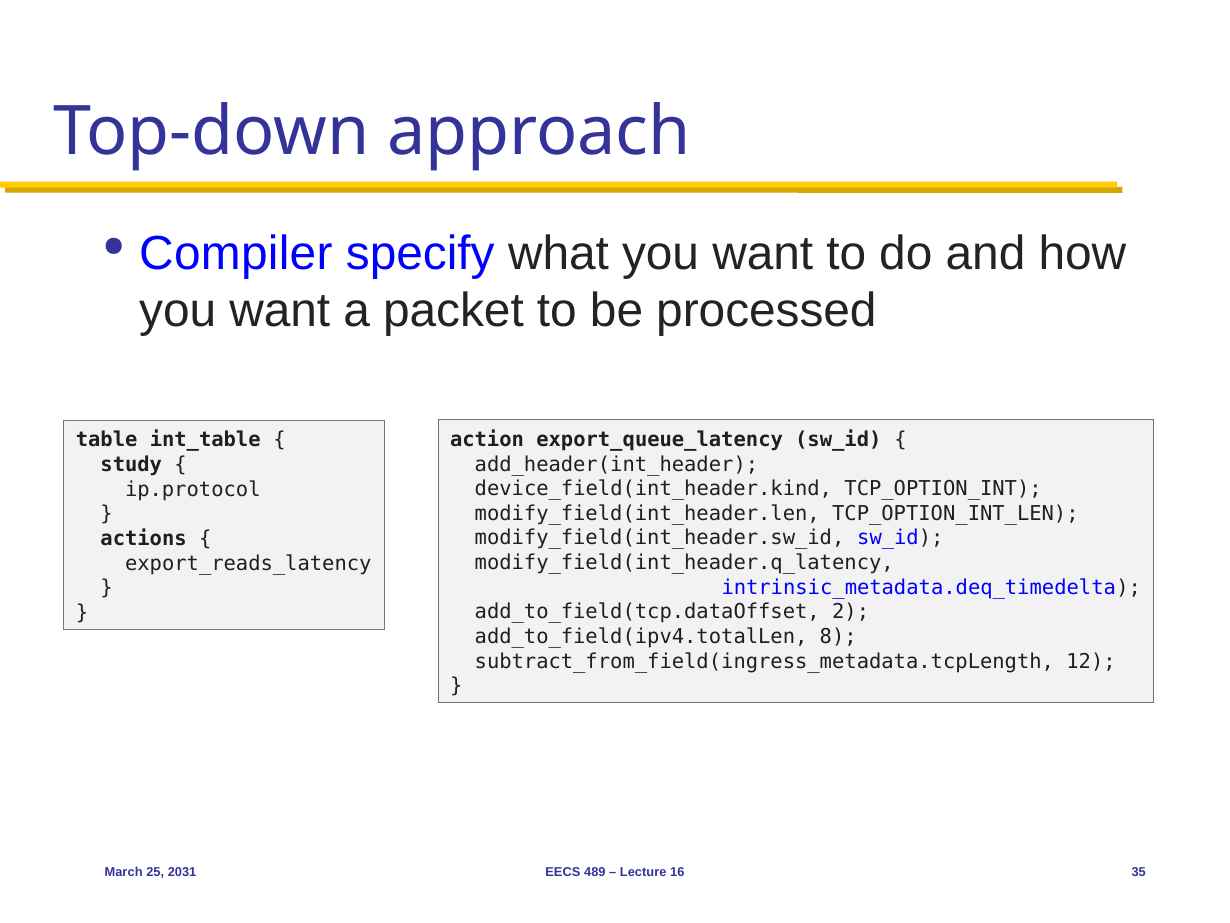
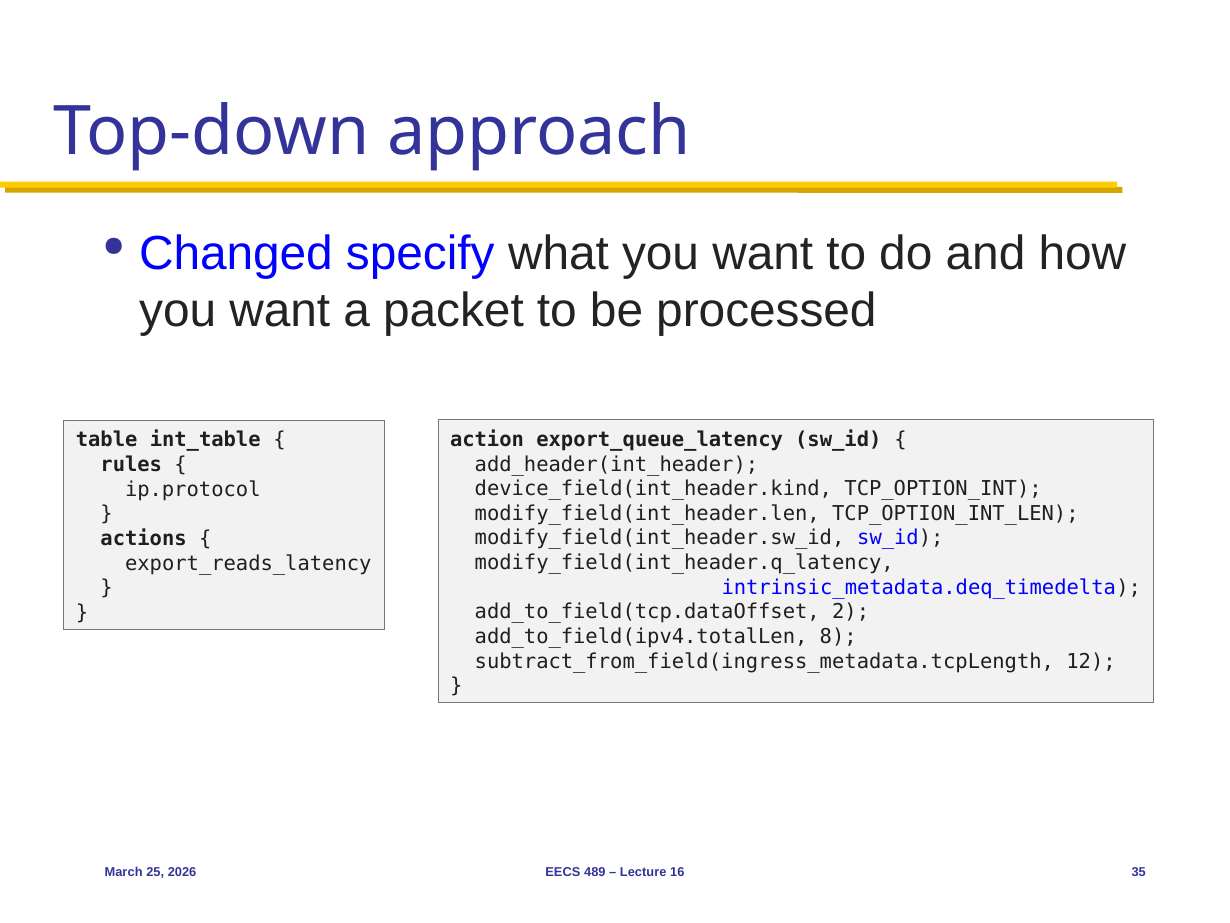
Compiler: Compiler -> Changed (236, 254)
study: study -> rules (131, 465)
2031: 2031 -> 2026 (182, 872)
